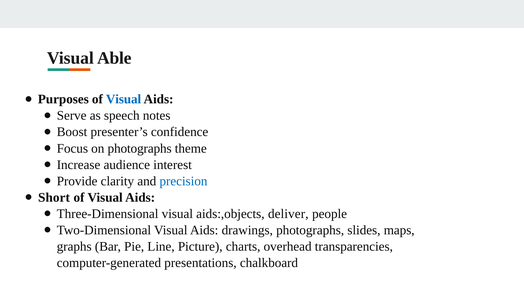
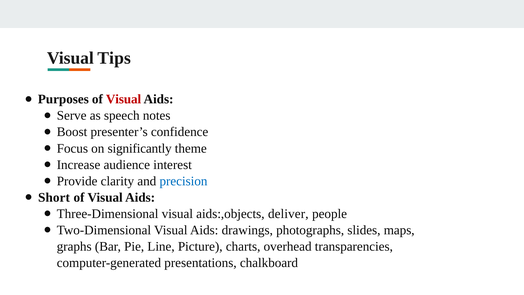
Able: Able -> Tips (114, 58)
Visual colour: blue -> red (124, 99)
on photographs: photographs -> significantly (140, 148)
